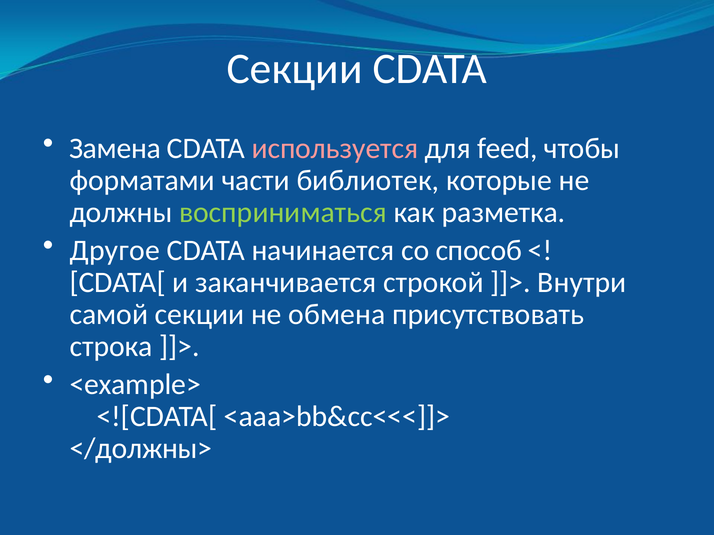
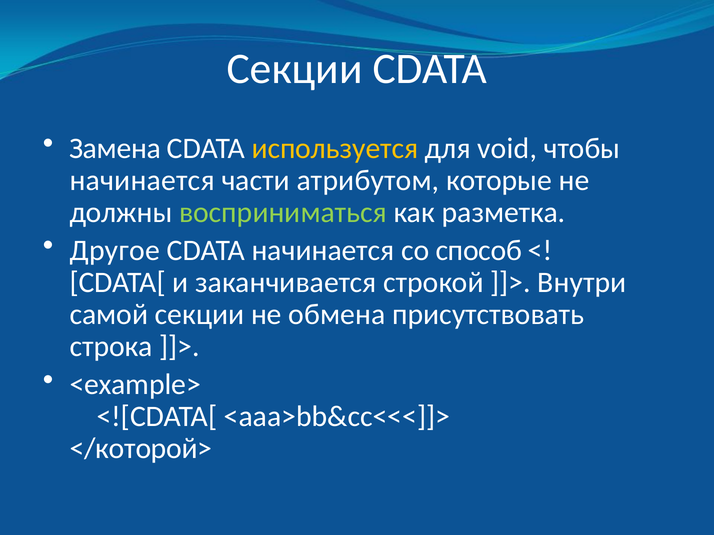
используется colour: pink -> yellow (335, 148)
feed: feed -> void (507, 148)
форматами: форматами -> начинается (142, 181)
библиотек: библиотек -> атрибутом (368, 181)
</должны>: </должны> -> </которой> (141, 449)
